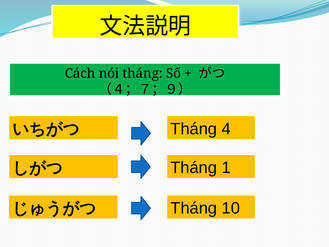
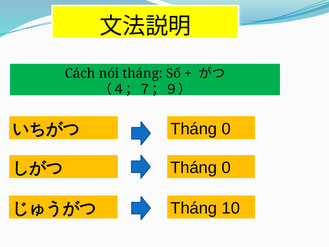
4: 4 -> 0 (226, 129)
1: 1 -> 0 (226, 168)
